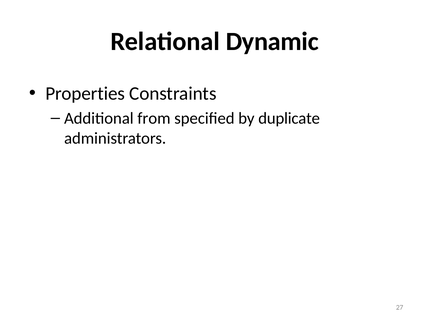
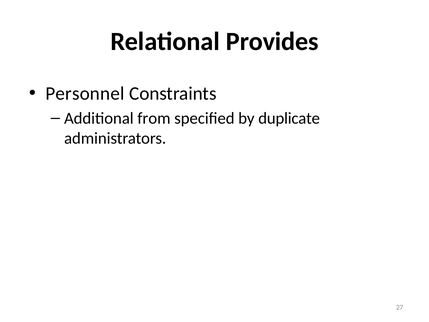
Dynamic: Dynamic -> Provides (272, 42)
Properties: Properties -> Personnel (85, 94)
